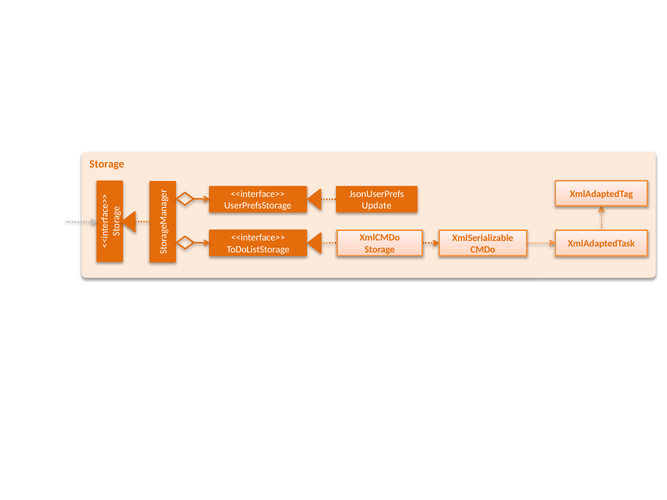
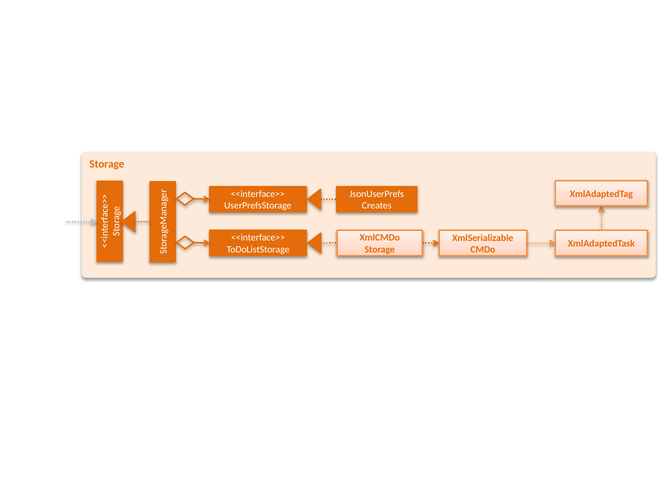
Update: Update -> Creates (377, 206)
